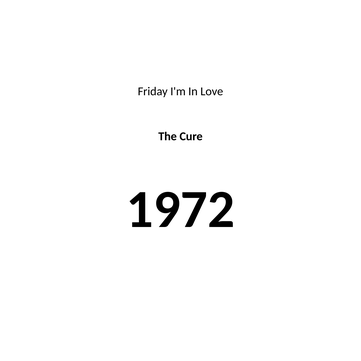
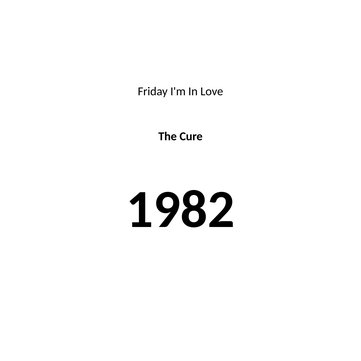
1972: 1972 -> 1982 (180, 209)
